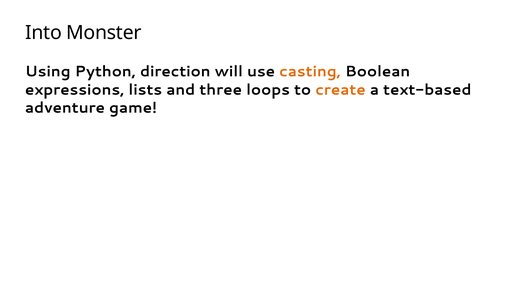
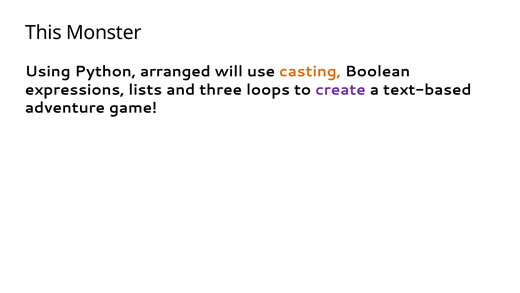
Into: Into -> This (43, 33)
direction: direction -> arranged (175, 71)
create colour: orange -> purple (341, 90)
